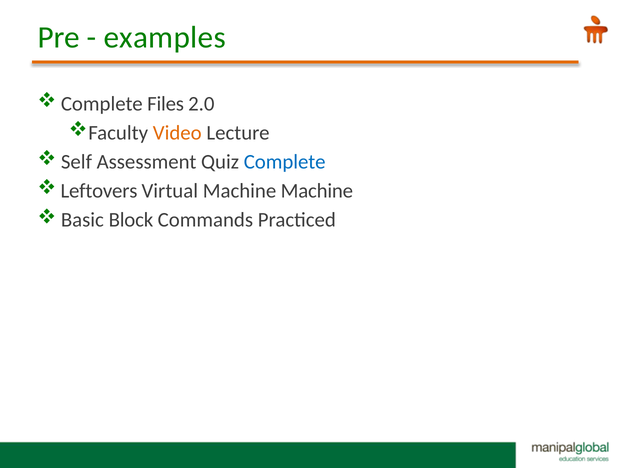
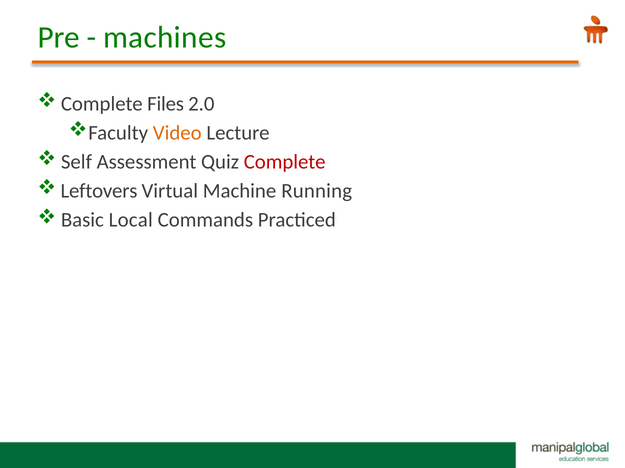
examples: examples -> machines (165, 38)
Complete colour: blue -> red (285, 162)
Machine Machine: Machine -> Running (317, 191)
Block: Block -> Local (131, 220)
